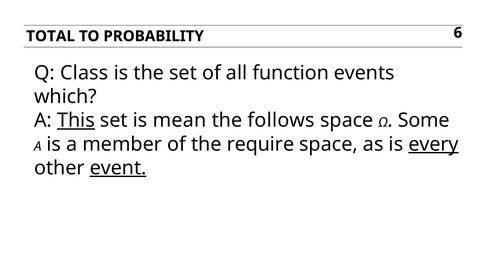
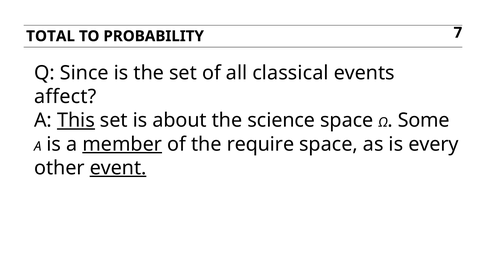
6: 6 -> 7 (458, 33)
Class: Class -> Since (84, 73)
function: function -> classical (291, 73)
which: which -> affect (65, 97)
mean: mean -> about (180, 120)
follows: follows -> science (281, 120)
member underline: none -> present (122, 144)
every underline: present -> none (433, 144)
